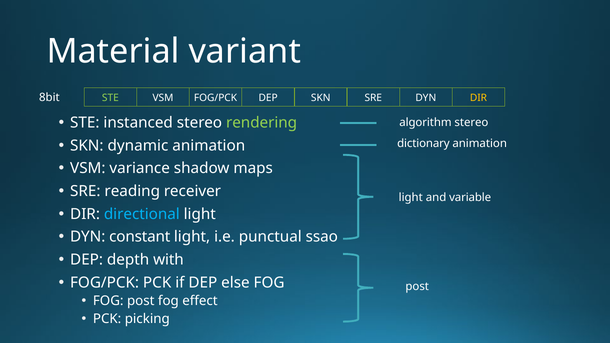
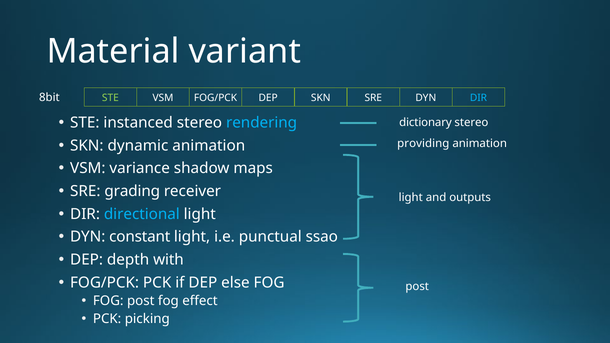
DIR colour: yellow -> light blue (478, 98)
rendering colour: light green -> light blue (262, 123)
algorithm: algorithm -> dictionary (425, 122)
dictionary: dictionary -> providing (423, 144)
reading: reading -> grading (132, 191)
variable: variable -> outputs (470, 198)
